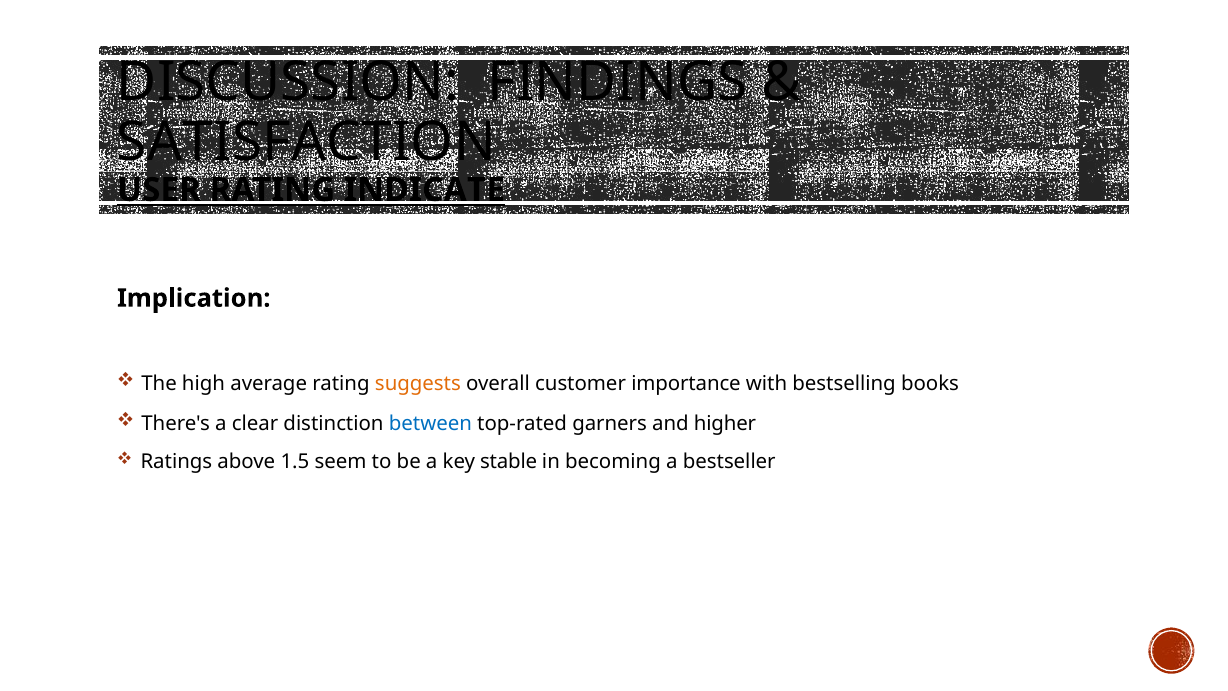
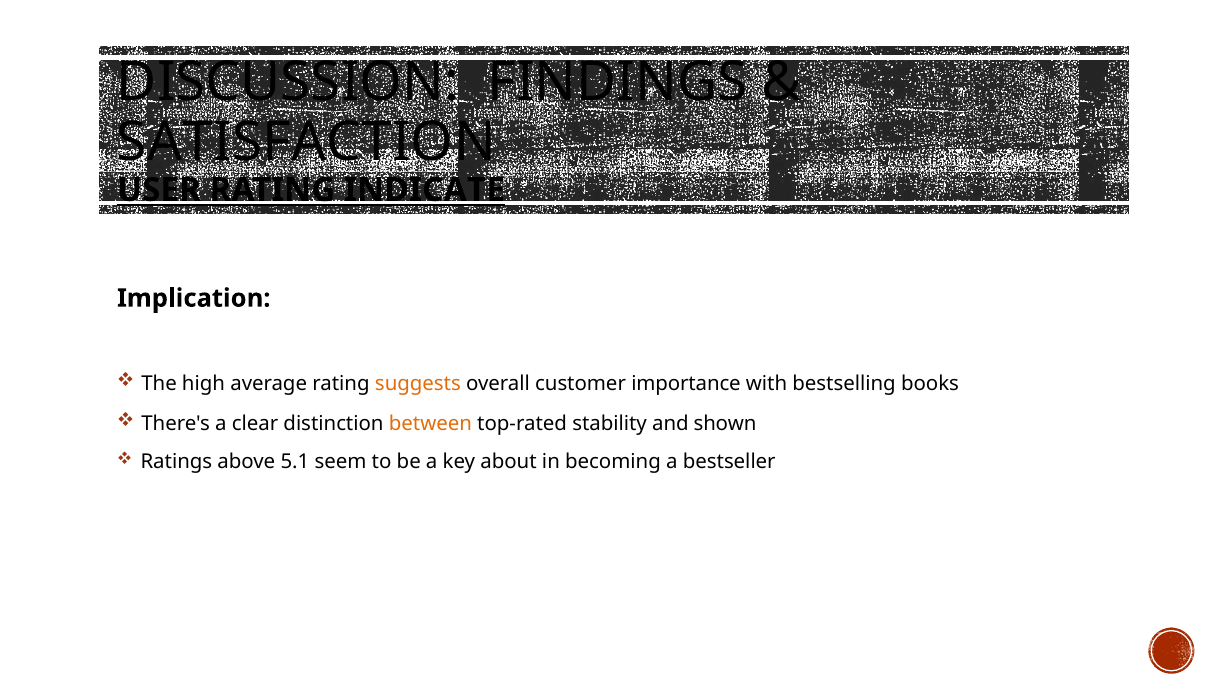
between colour: blue -> orange (430, 424)
garners: garners -> stability (610, 424)
higher: higher -> shown (725, 424)
1.5: 1.5 -> 5.1 (295, 462)
stable: stable -> about (509, 462)
